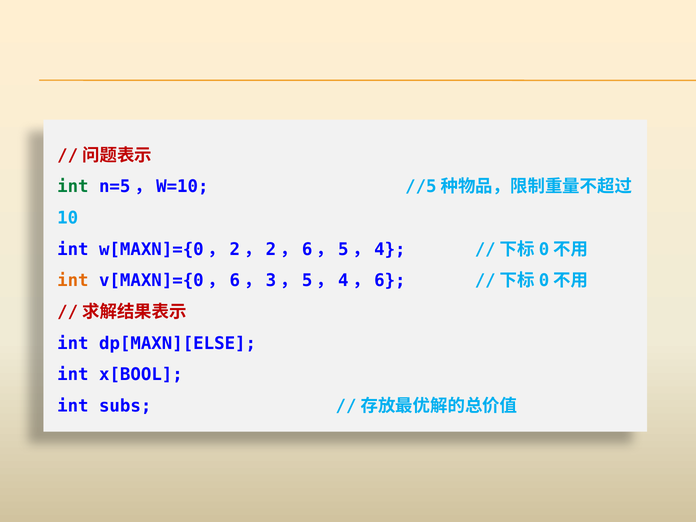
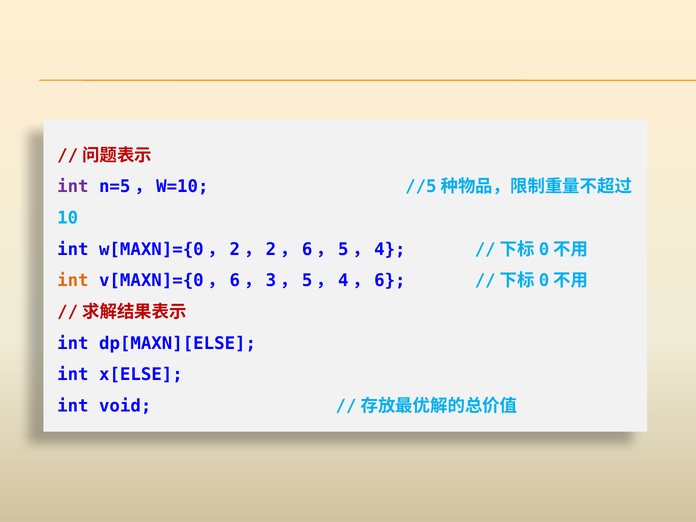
int colour: green -> purple (73, 187)
x[BOOL: x[BOOL -> x[ELSE (141, 375)
subs: subs -> void (125, 406)
